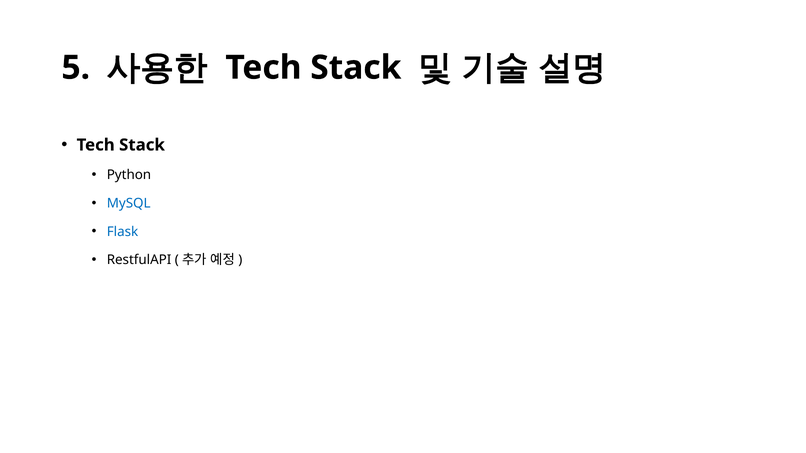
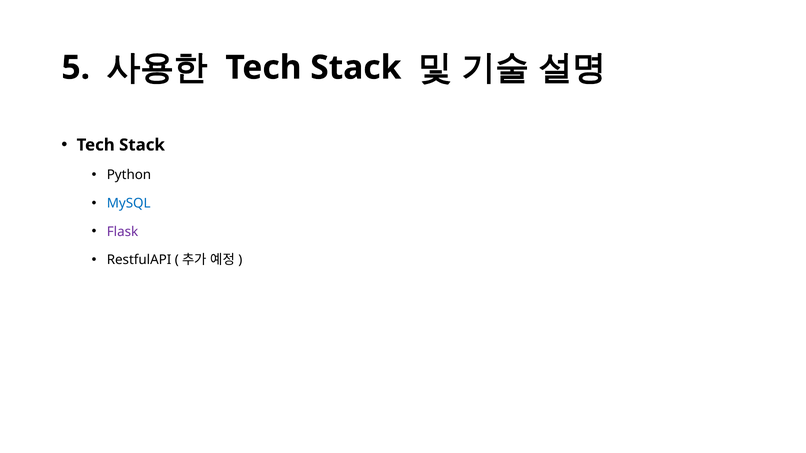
Flask colour: blue -> purple (123, 232)
